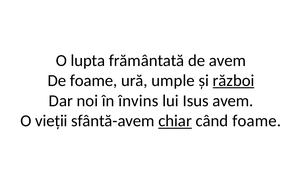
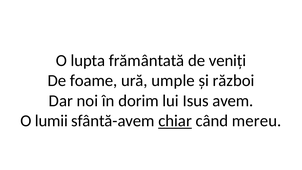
de avem: avem -> veniți (228, 60)
război underline: present -> none (234, 81)
învins: învins -> dorim (138, 101)
vieții: vieții -> lumii (51, 121)
când foame: foame -> mereu (257, 121)
